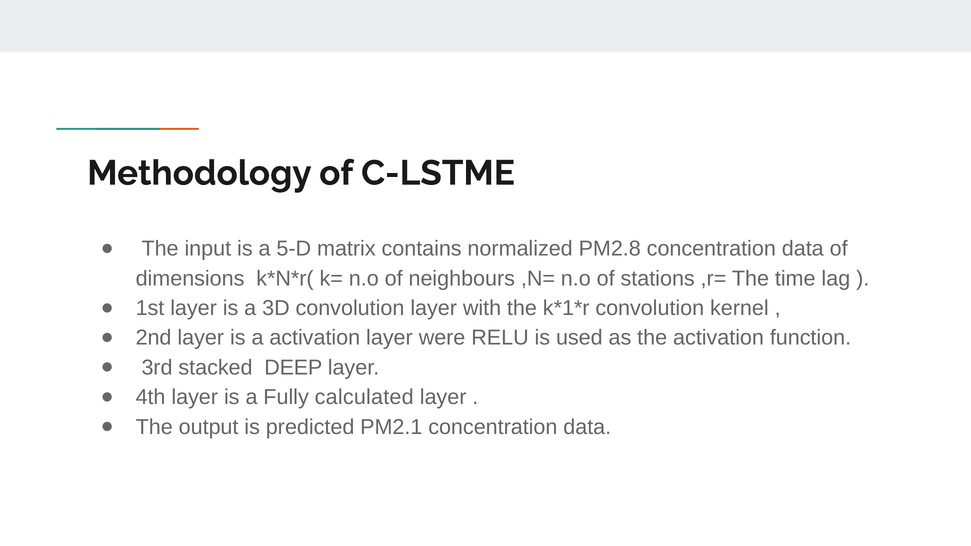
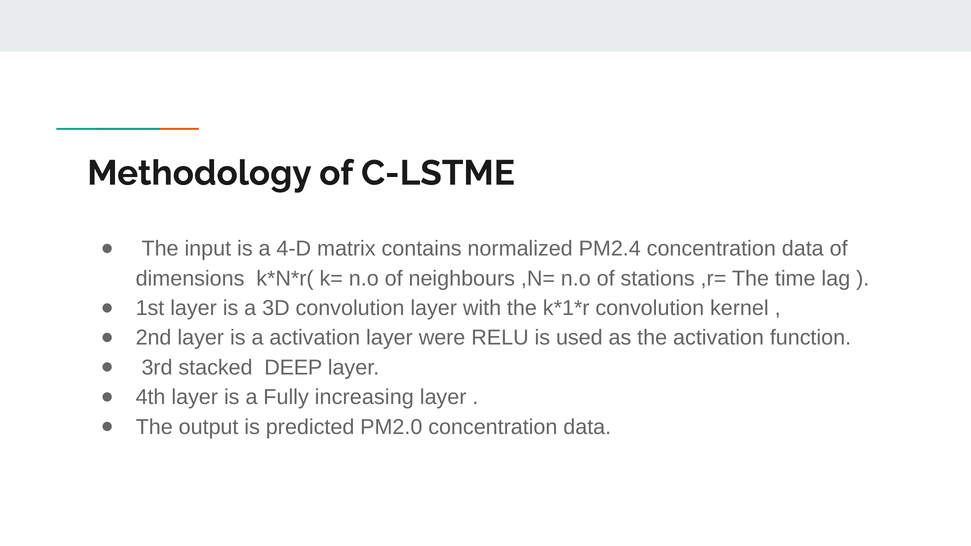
5-D: 5-D -> 4-D (294, 249)
PM2.8: PM2.8 -> PM2.4 (610, 249)
calculated: calculated -> increasing (364, 397)
PM2.1: PM2.1 -> PM2.0 (391, 427)
